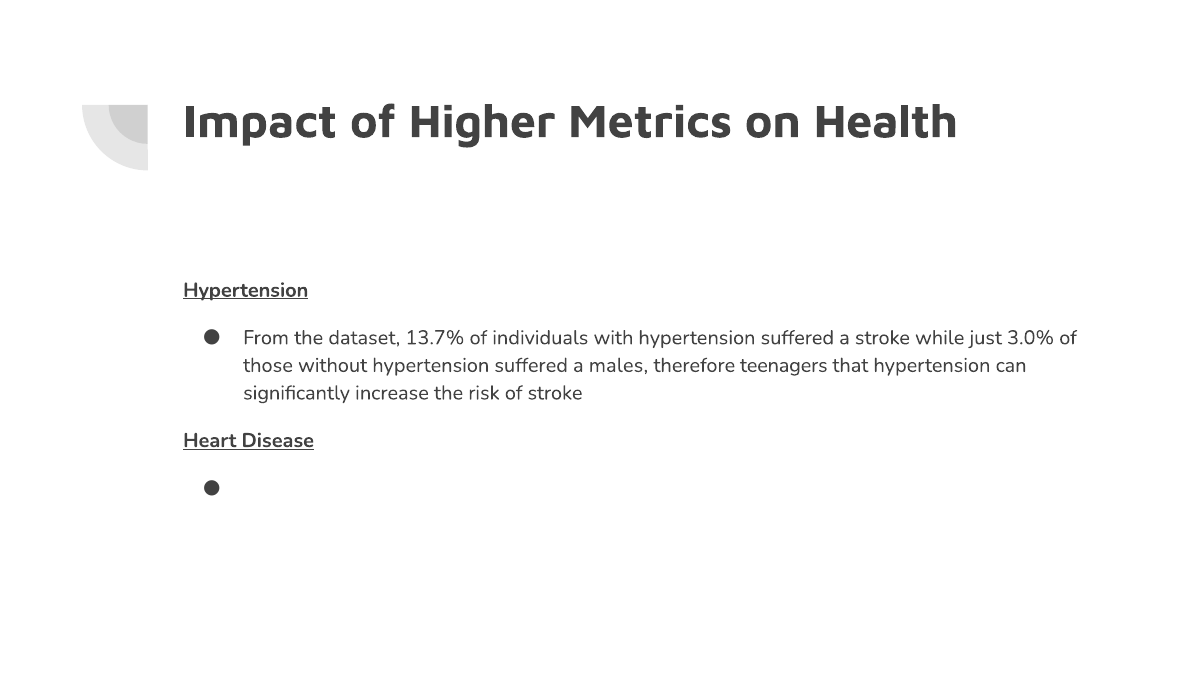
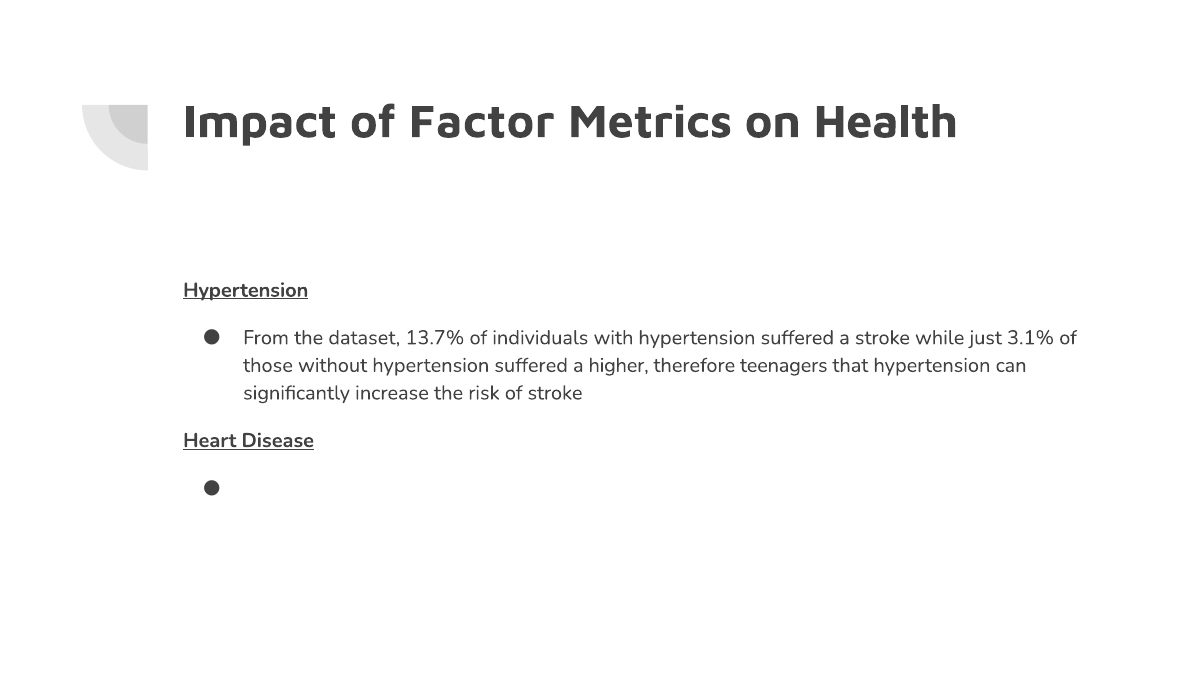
Higher: Higher -> Factor (482, 122)
3.0%: 3.0% -> 3.1% (1031, 338)
males: males -> higher (619, 365)
